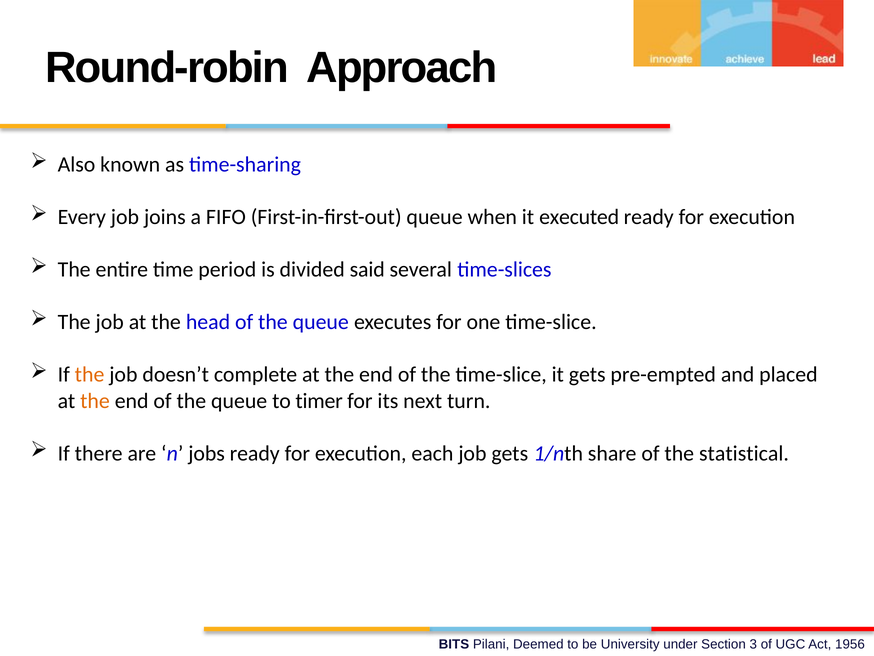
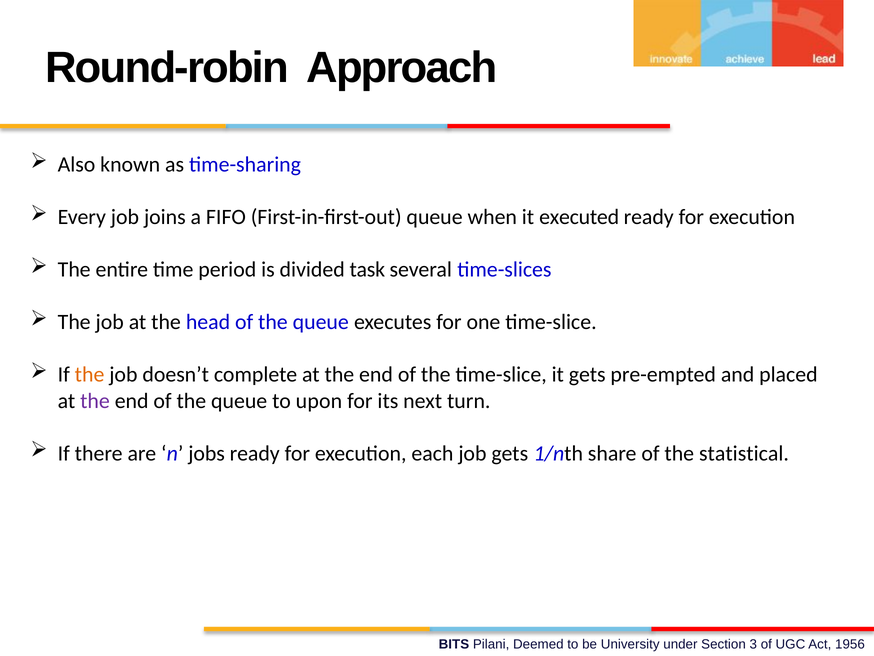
said: said -> task (367, 269)
the colour: orange -> purple (95, 401)
timer: timer -> upon (319, 401)
